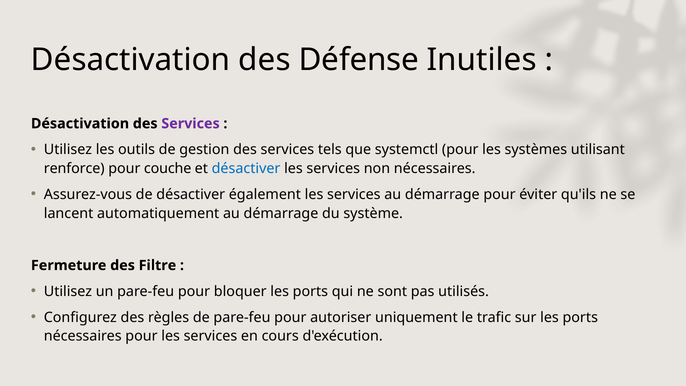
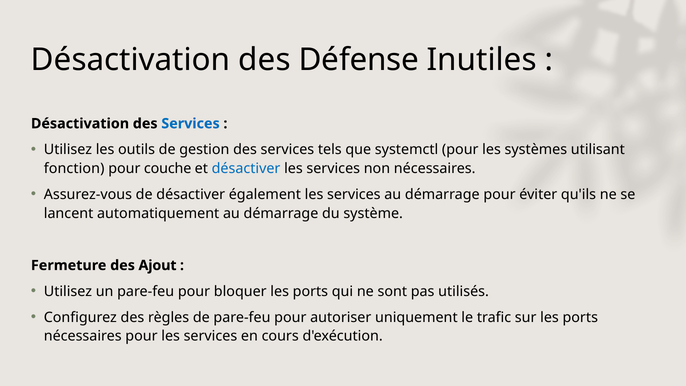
Services colour: purple -> blue (191, 124)
renforce: renforce -> fonction (74, 168)
Filtre: Filtre -> Ajout (158, 265)
